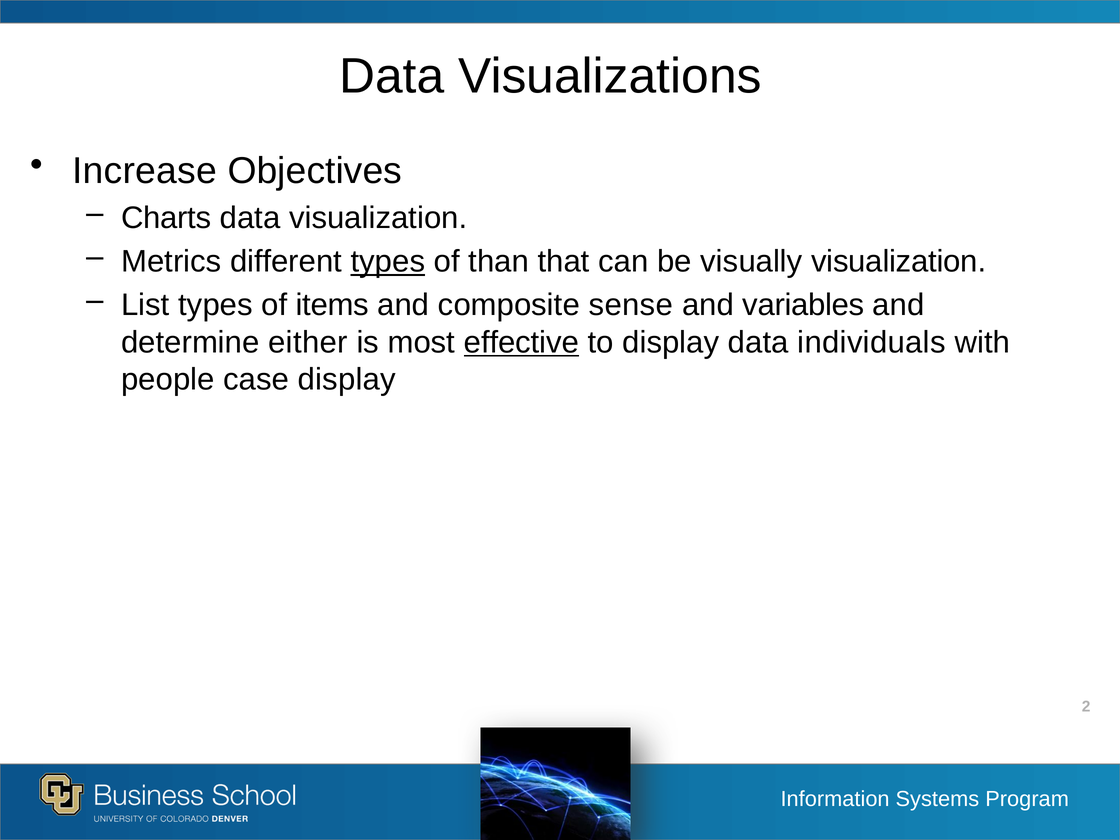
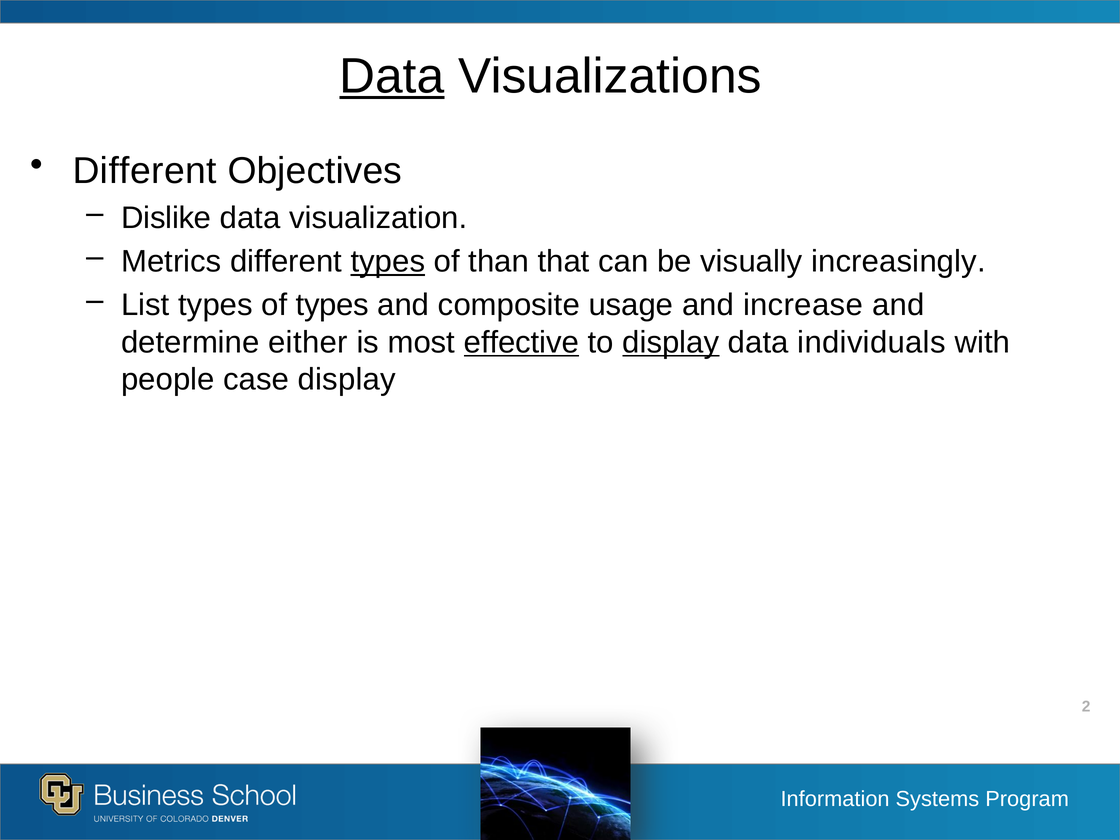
Data underline: none -> present (392, 76)
Increase: Increase -> Different (145, 171)
Charts: Charts -> Dislike (166, 218)
visually visualization: visualization -> increasingly (898, 261)
of items: items -> types (332, 305)
sense: sense -> usage (631, 305)
variables: variables -> increase (803, 305)
display underline: none -> present (671, 342)
